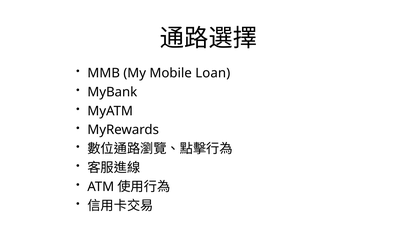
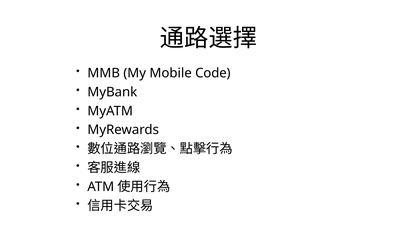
Loan: Loan -> Code (213, 73)
